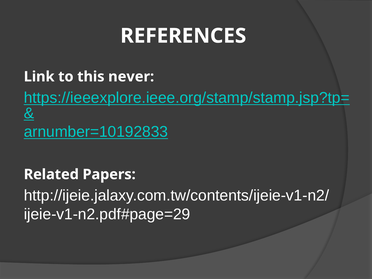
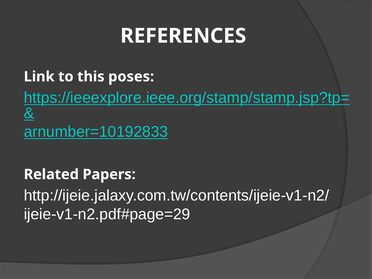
never: never -> poses (131, 77)
